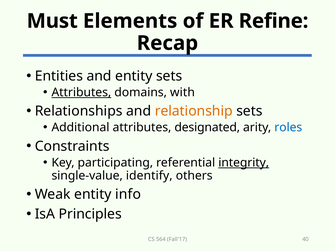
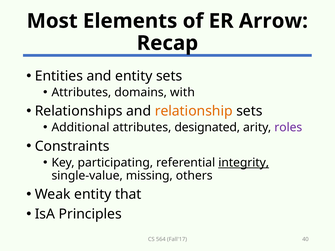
Must: Must -> Most (52, 21)
Refine: Refine -> Arrow (273, 21)
Attributes underline: present -> none (81, 92)
roles colour: blue -> purple (288, 128)
identify: identify -> missing (149, 176)
info: info -> that (128, 195)
